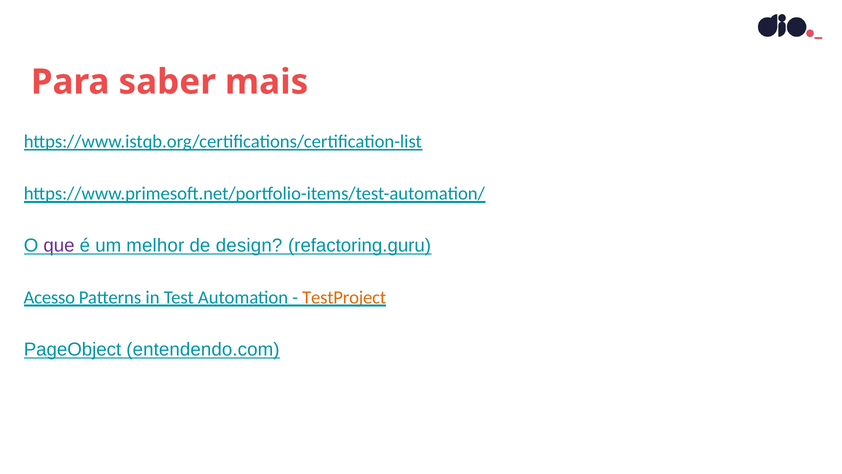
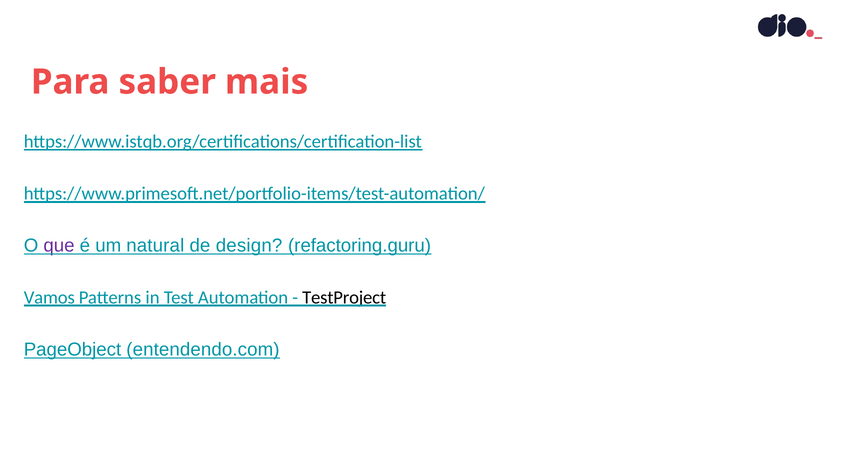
melhor: melhor -> natural (155, 246)
Acesso: Acesso -> Vamos (49, 297)
TestProject colour: orange -> black (344, 297)
